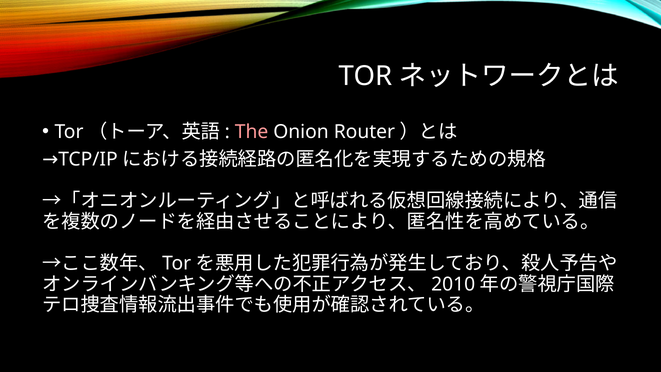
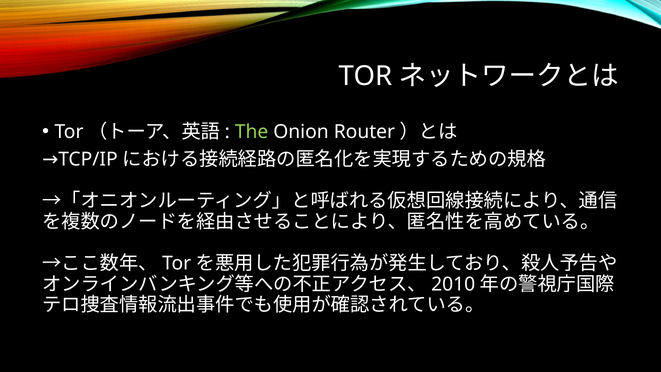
The colour: pink -> light green (252, 132)
